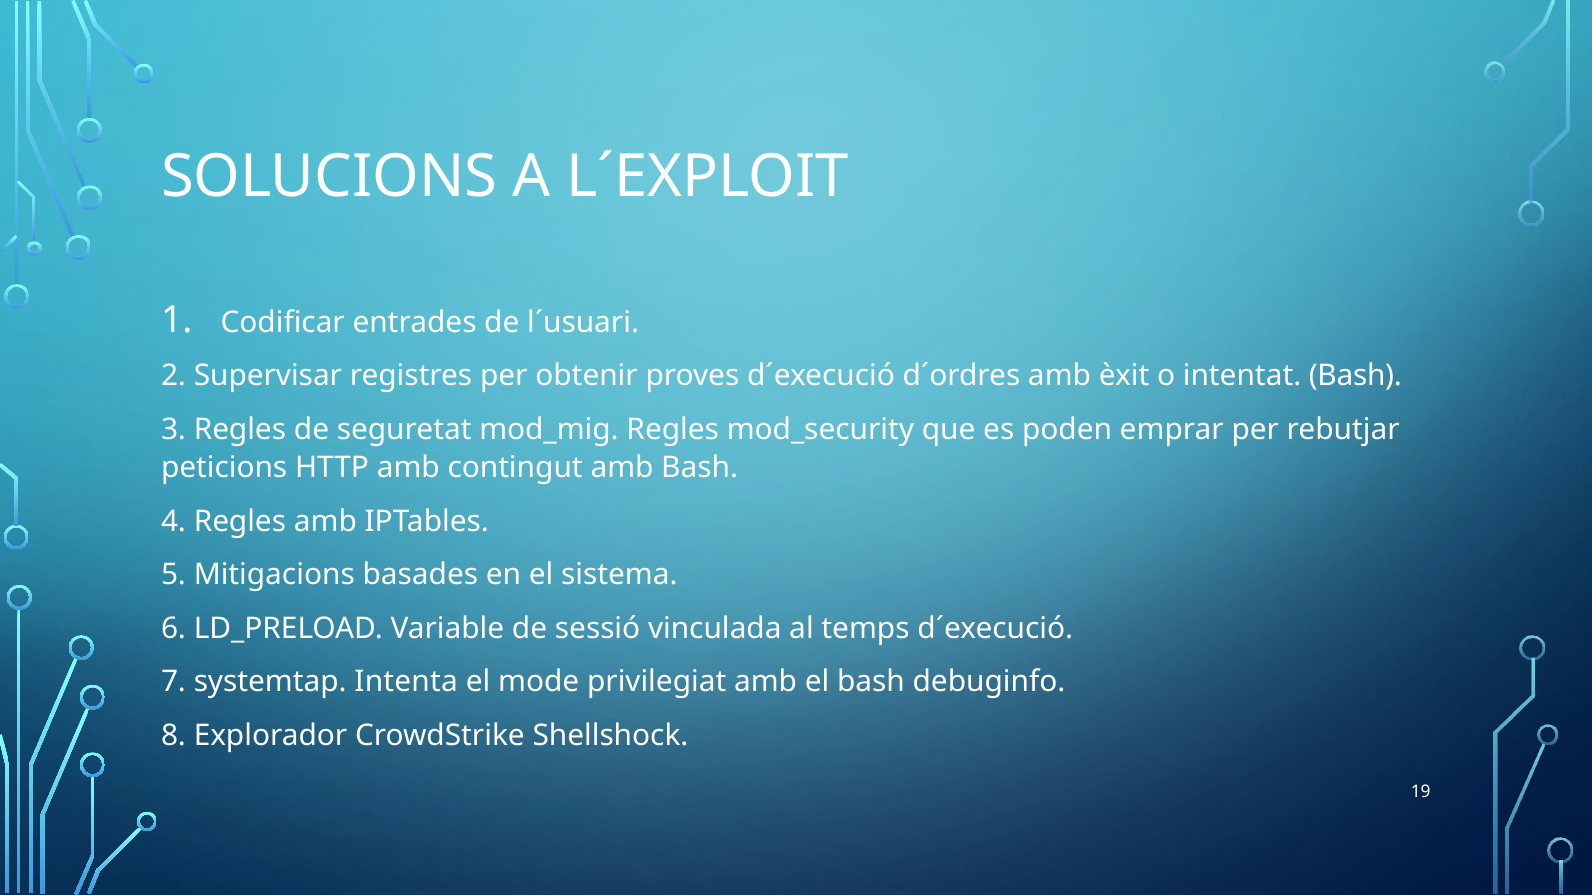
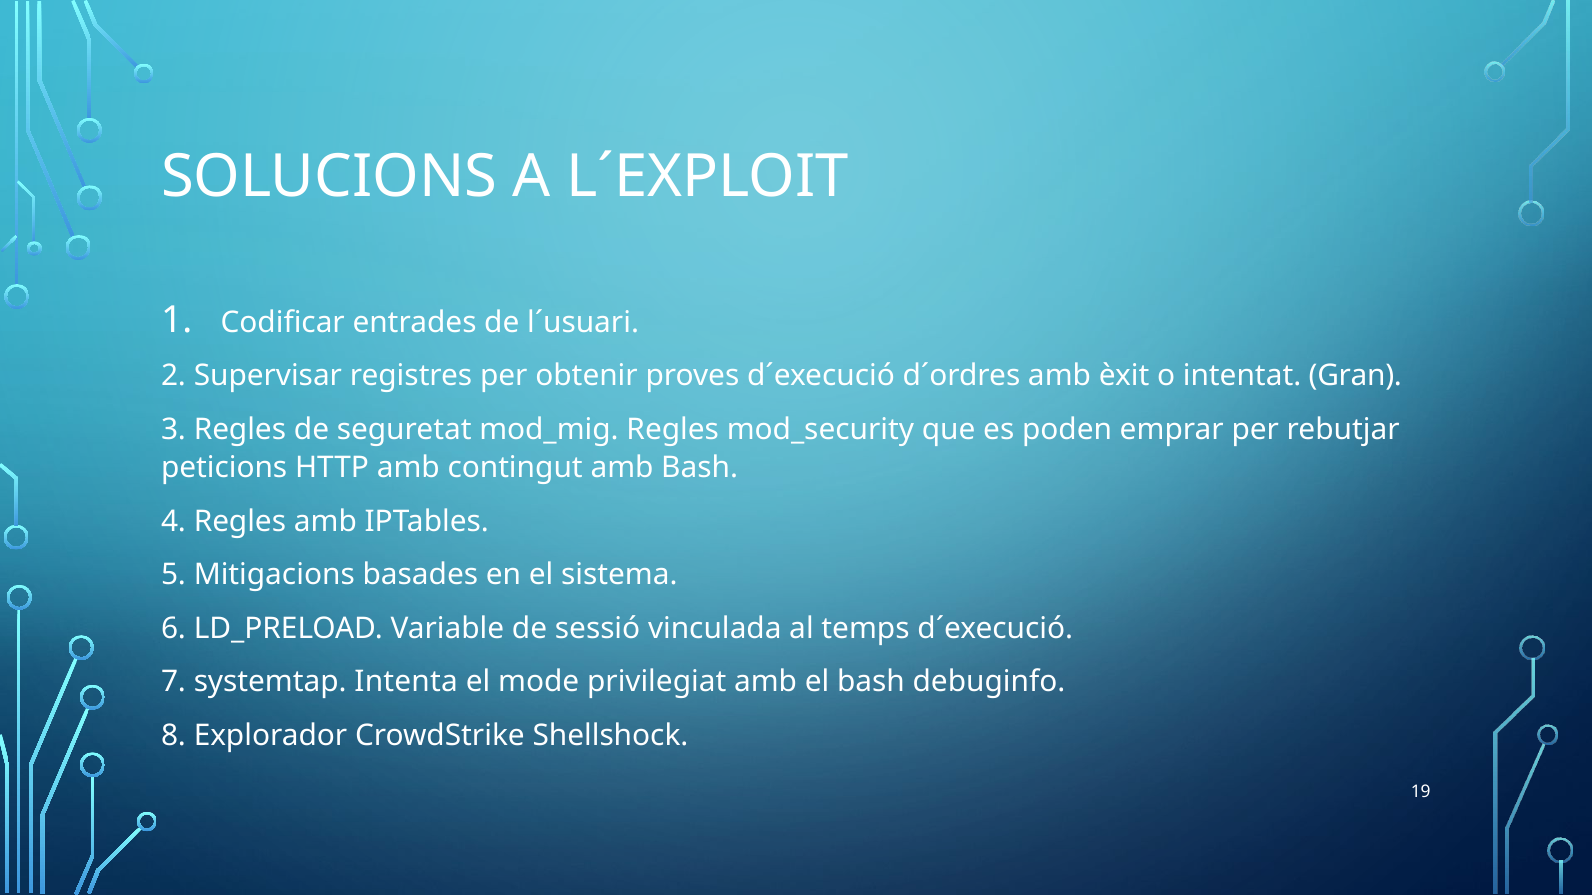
intentat Bash: Bash -> Gran (1355, 376)
